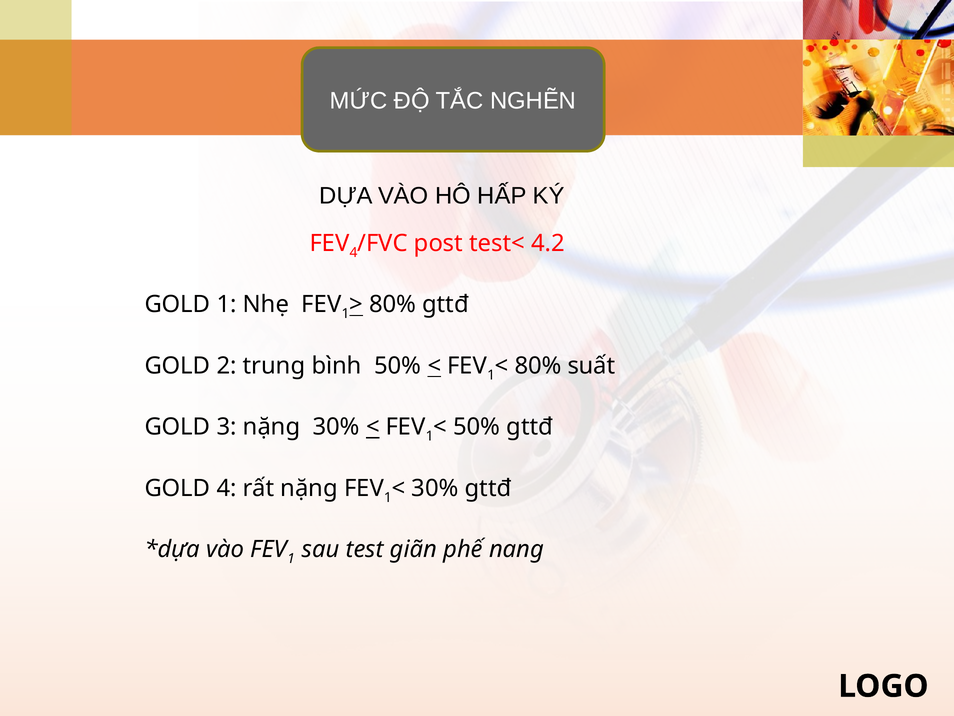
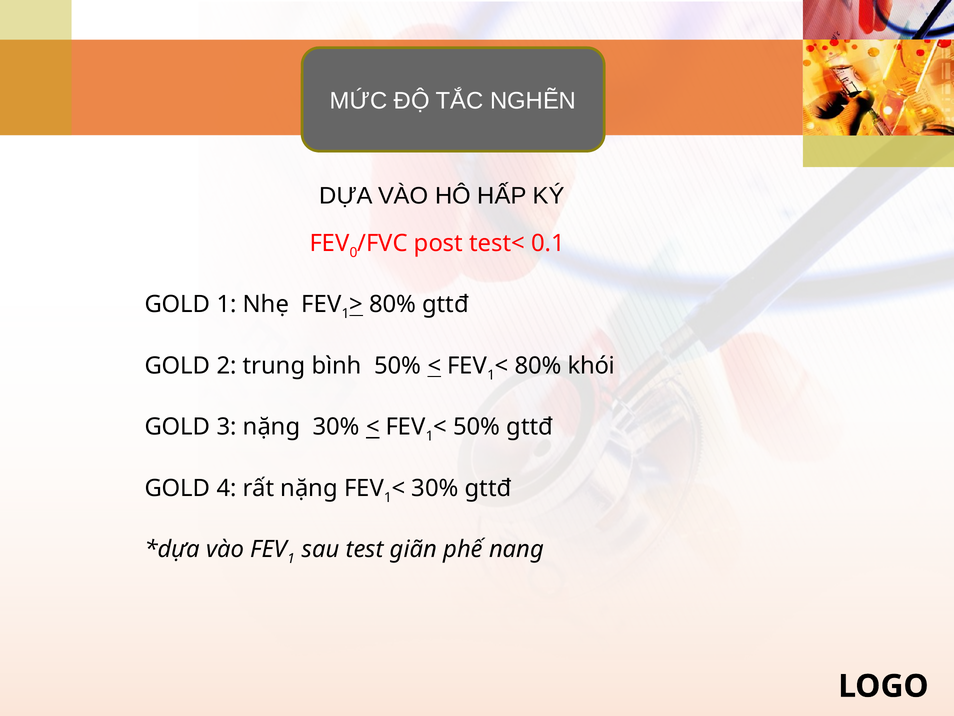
4: 4 -> 0 (353, 253)
4.2: 4.2 -> 0.1 (548, 243)
suất: suất -> khói (591, 366)
